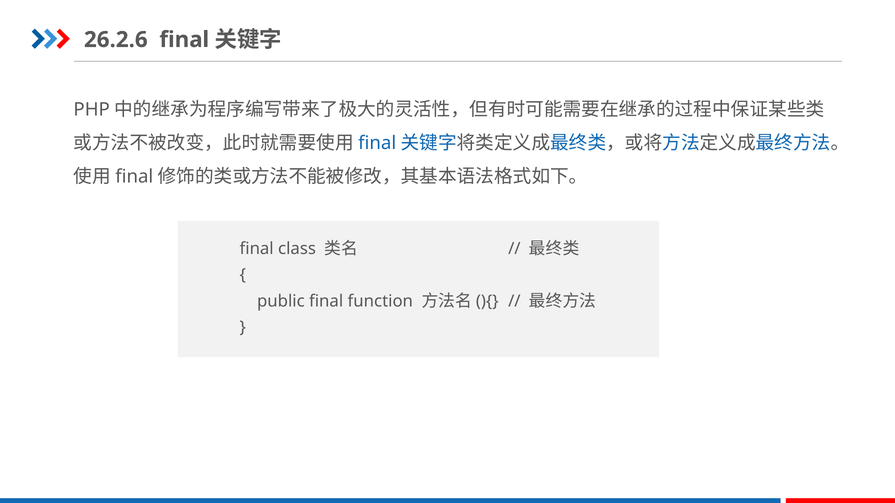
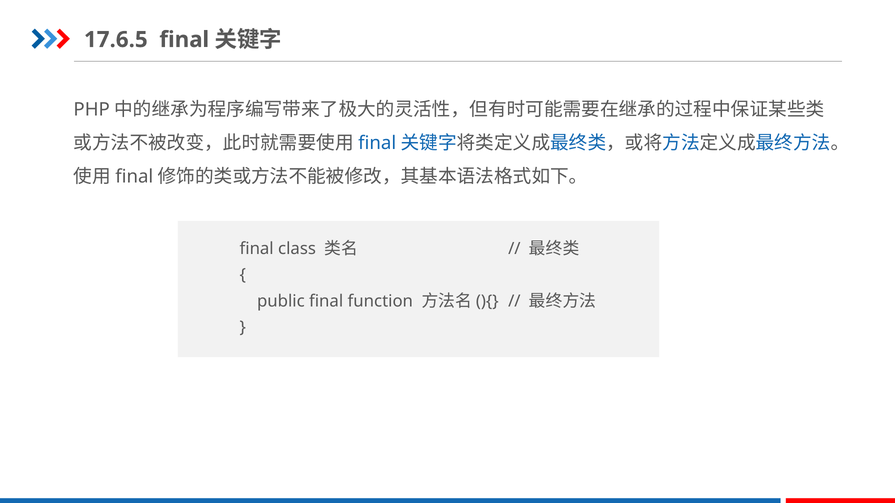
26.2.6: 26.2.6 -> 17.6.5 (116, 40)
